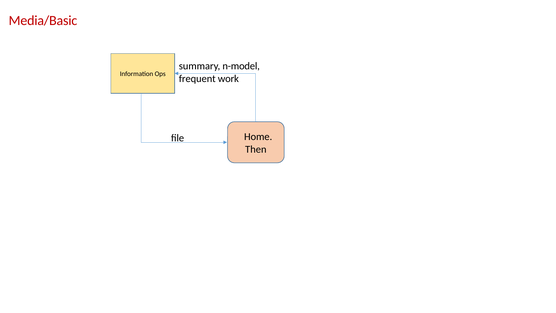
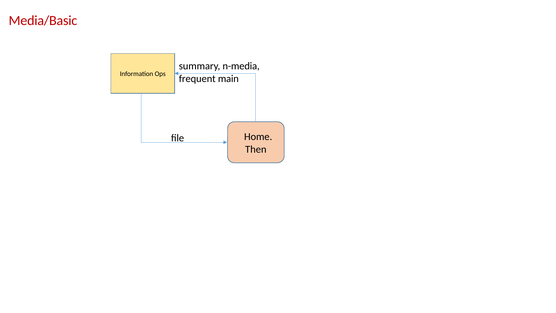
n-model: n-model -> n-media (241, 66)
work: work -> main (228, 79)
